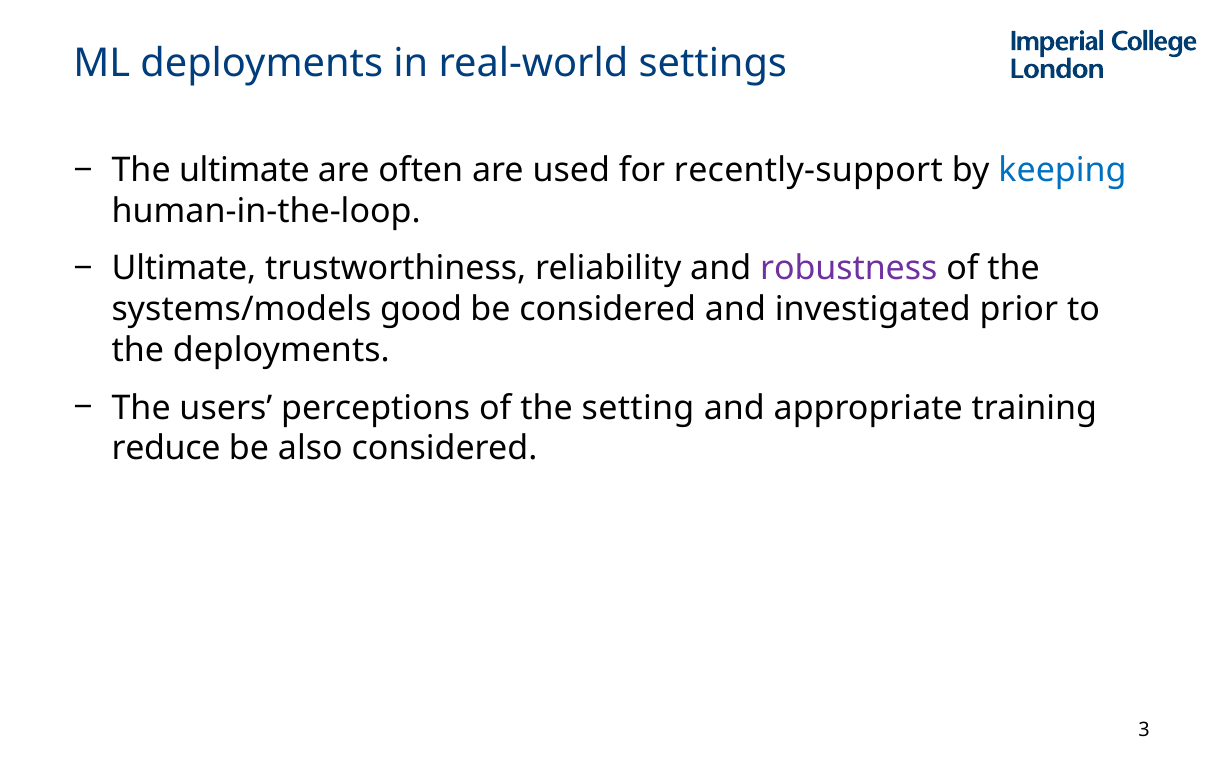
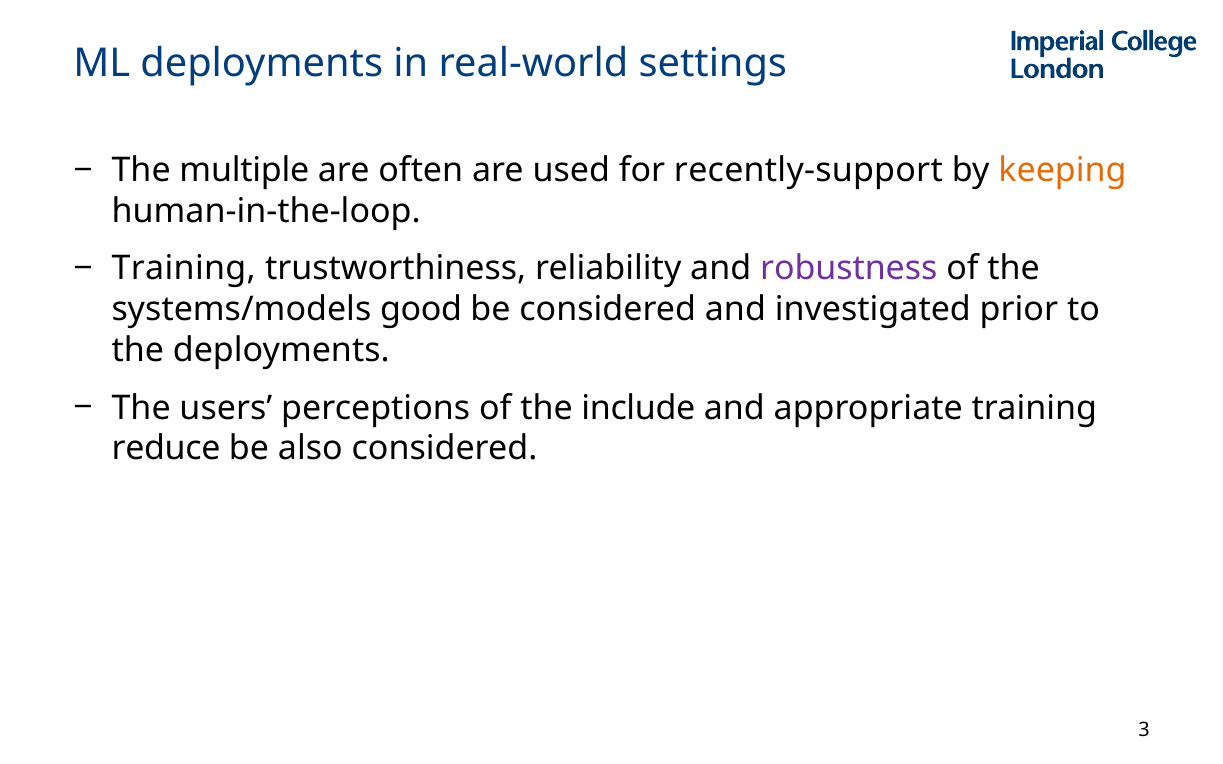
The ultimate: ultimate -> multiple (244, 170)
keeping colour: blue -> orange (1062, 170)
Ultimate: Ultimate -> Training (184, 269)
setting: setting -> include (638, 408)
